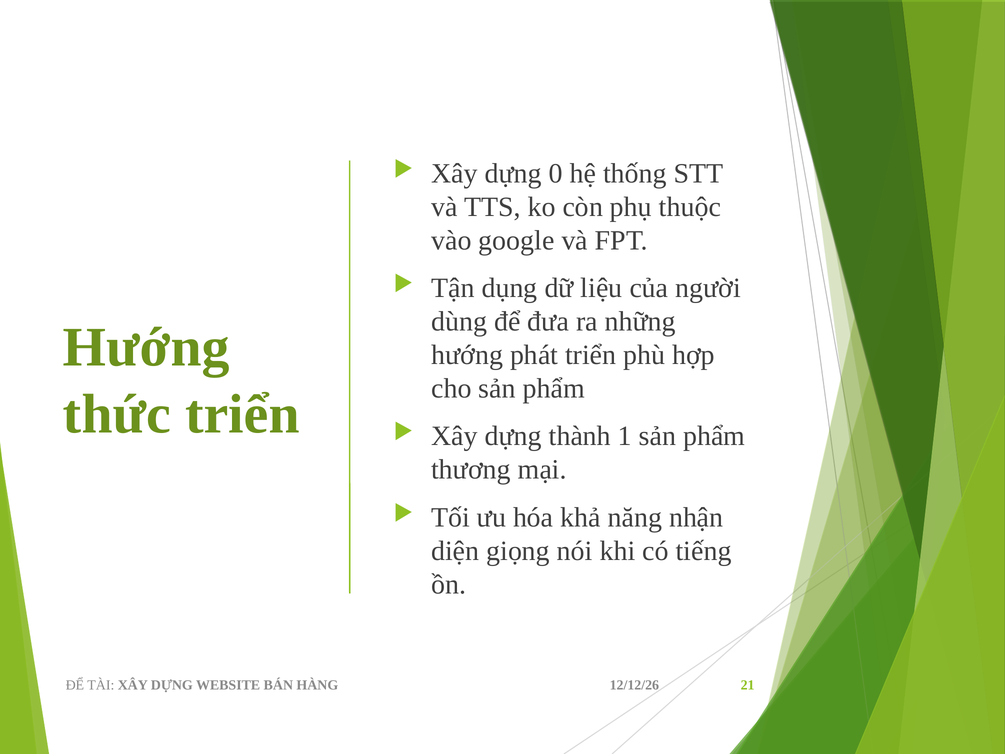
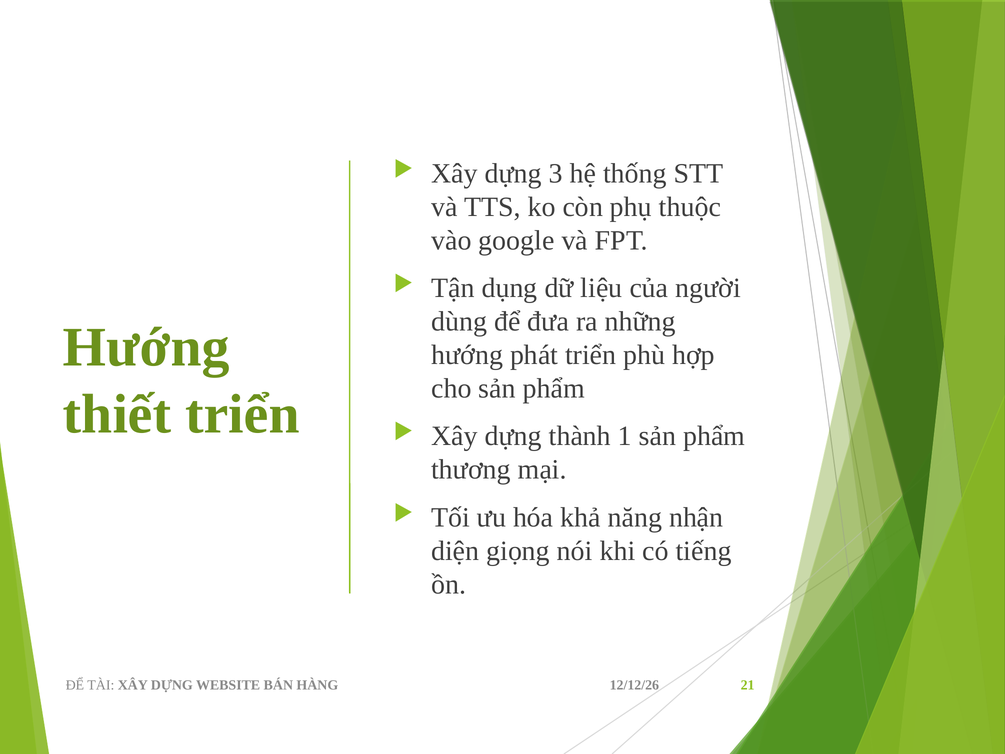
0: 0 -> 3 (556, 173)
thức: thức -> thiết (117, 414)
